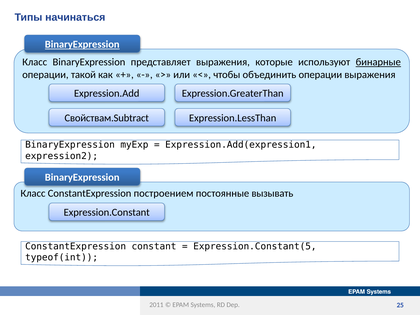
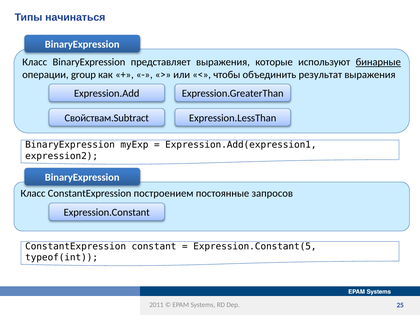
BinaryExpression underline: present -> none (82, 44)
такой: такой -> group (83, 75)
объединить операции: операции -> результат (320, 75)
вызывать: вызывать -> запросов (272, 194)
